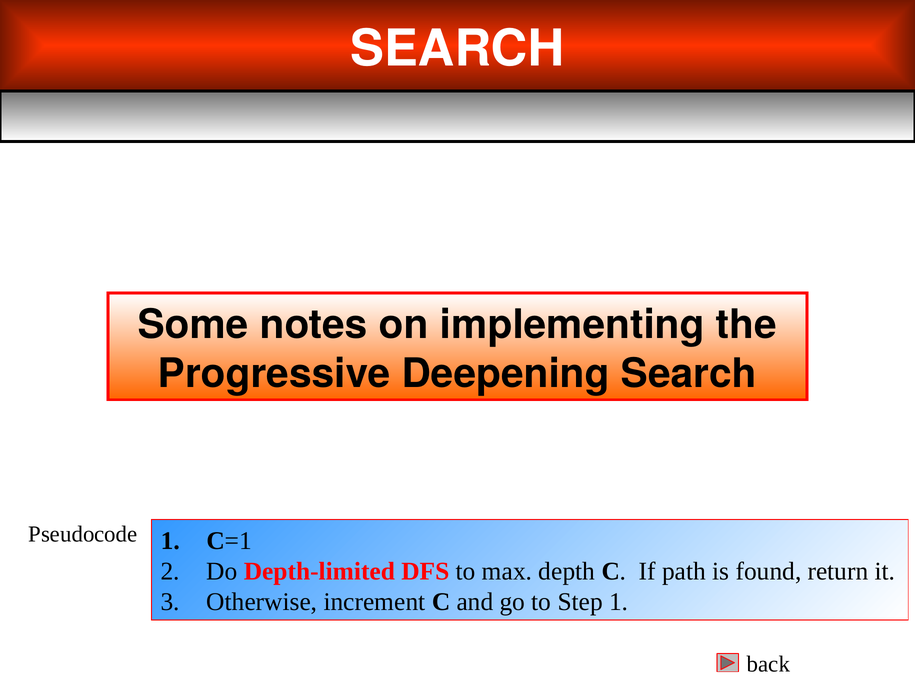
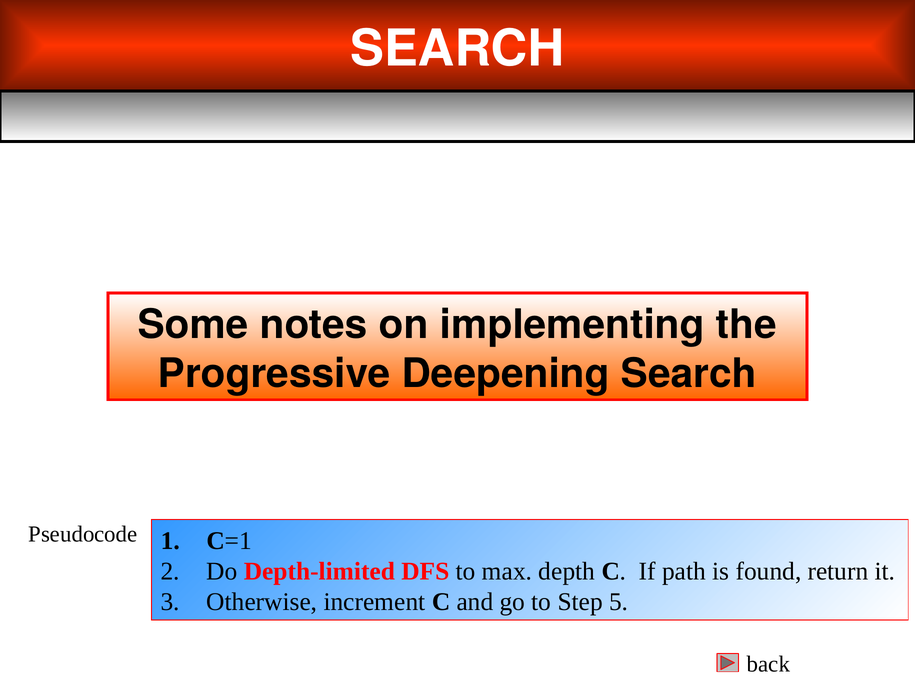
Step 1: 1 -> 5 (619, 601)
